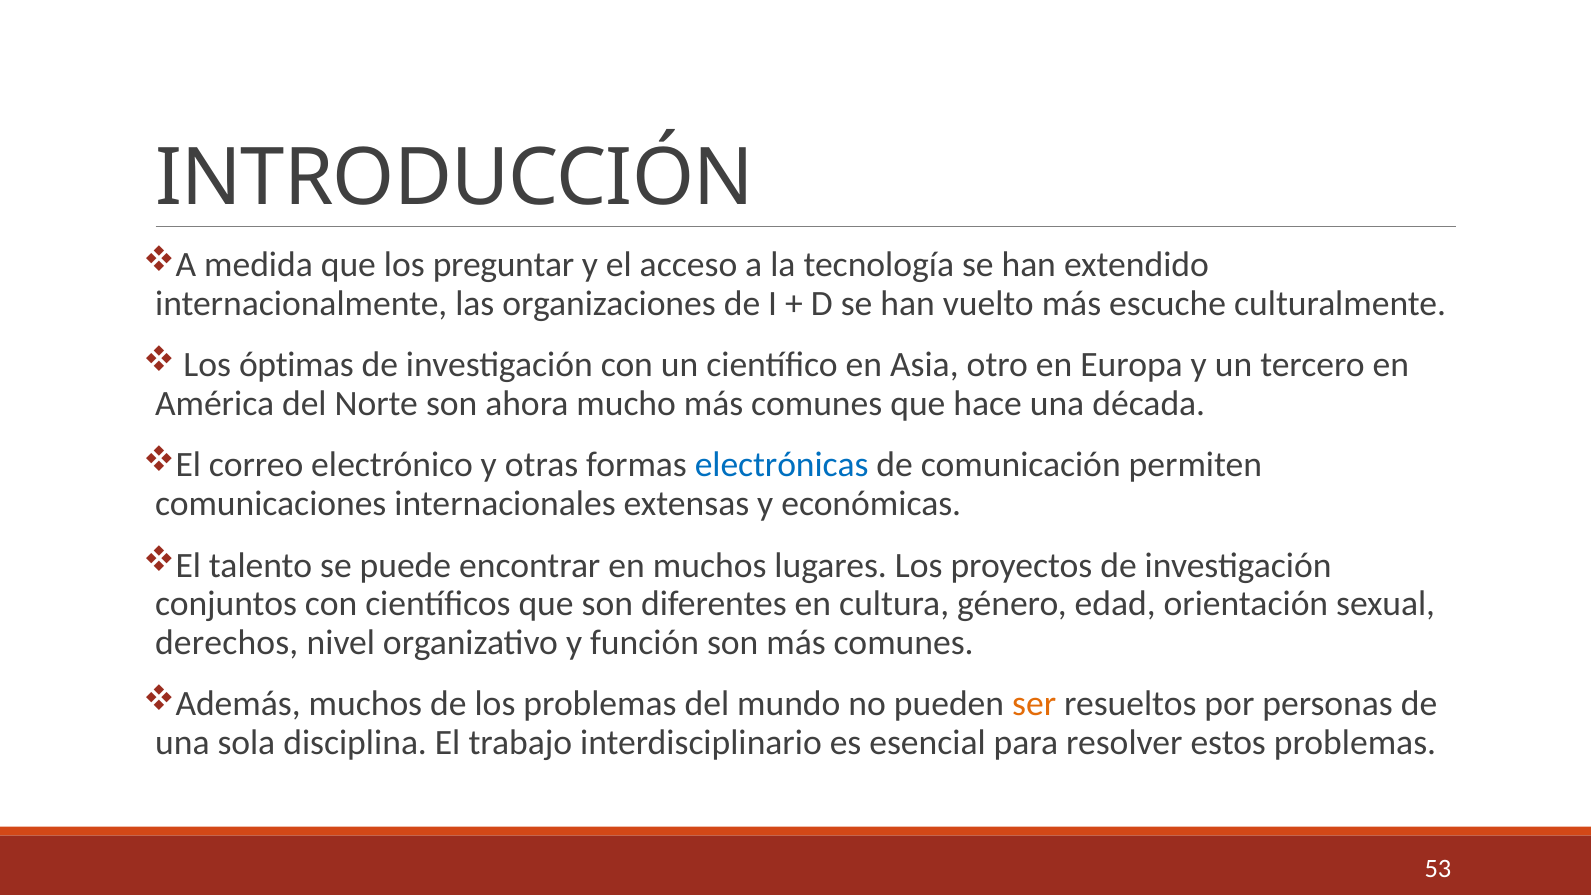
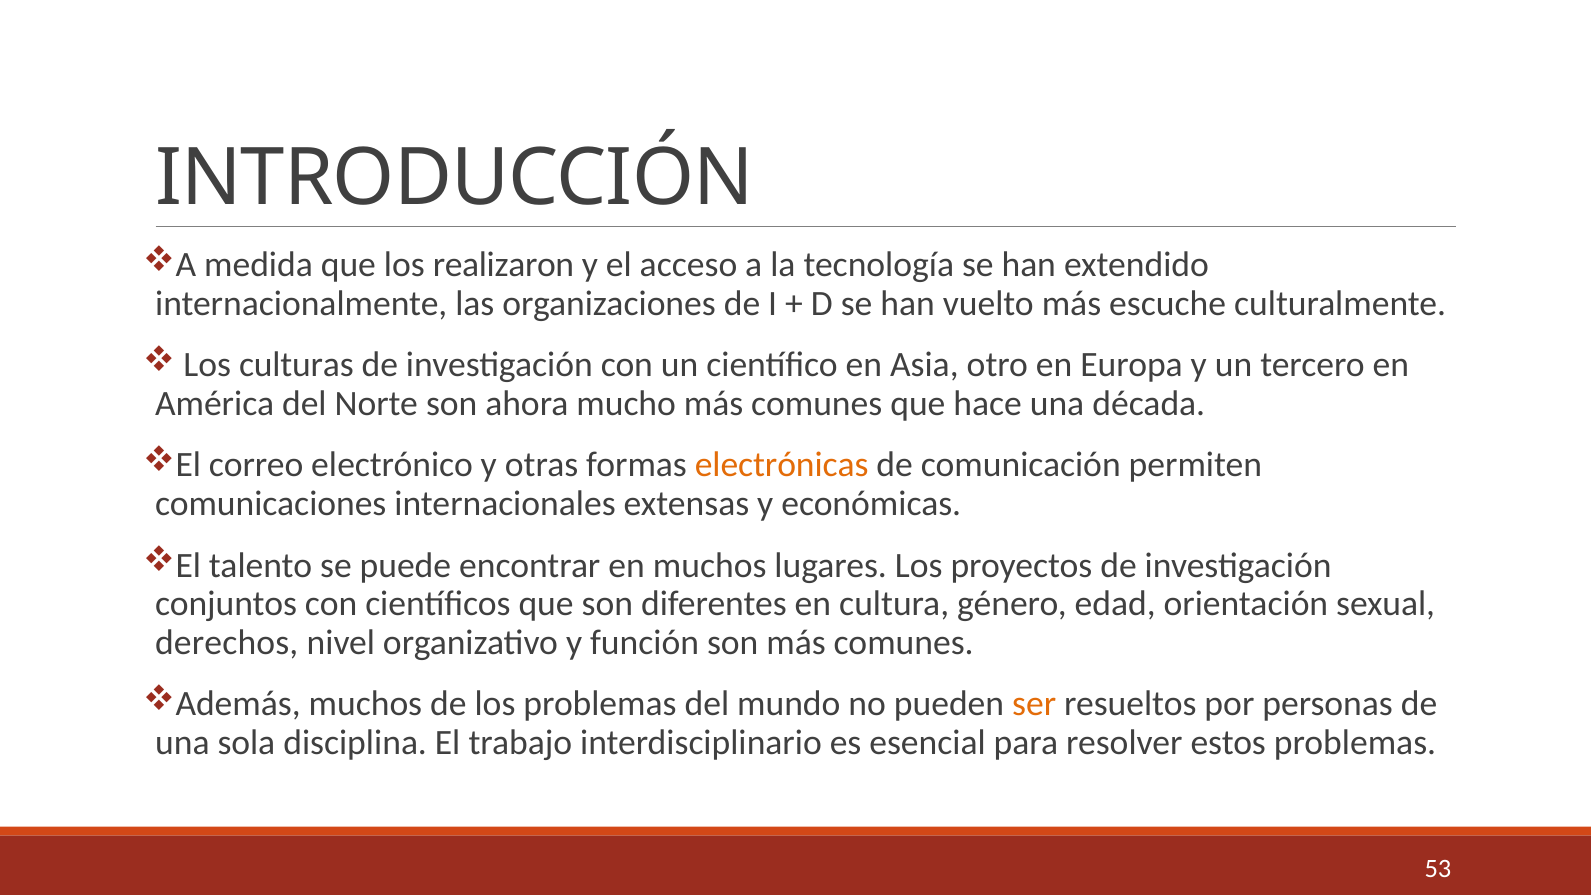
preguntar: preguntar -> realizaron (503, 265)
óptimas: óptimas -> culturas (296, 365)
electrónicas colour: blue -> orange (782, 465)
